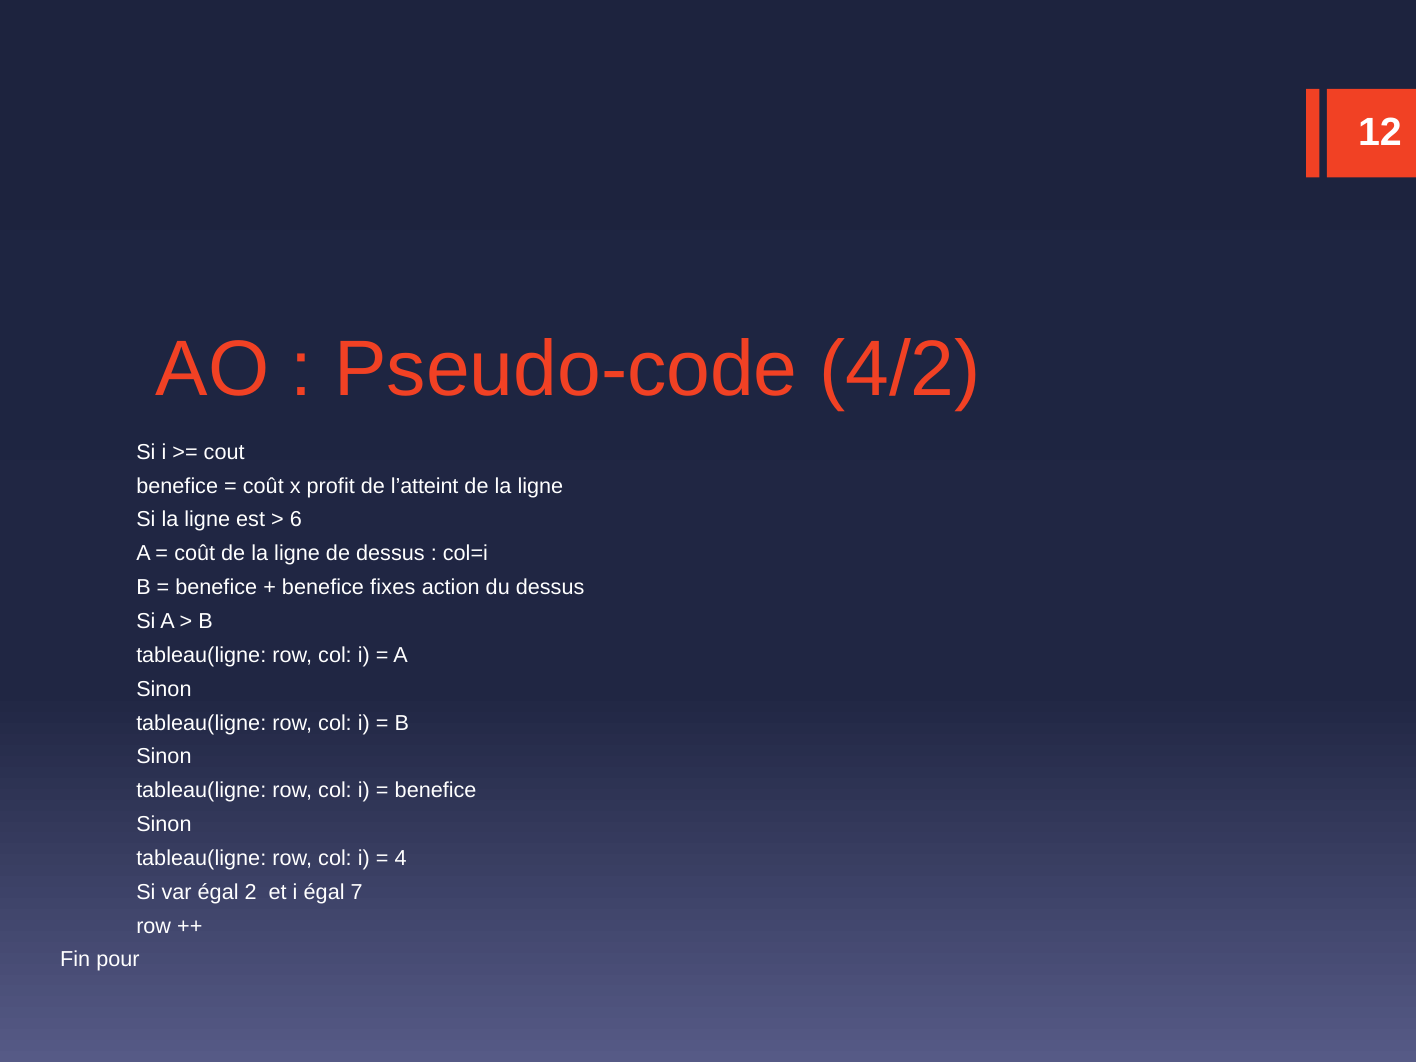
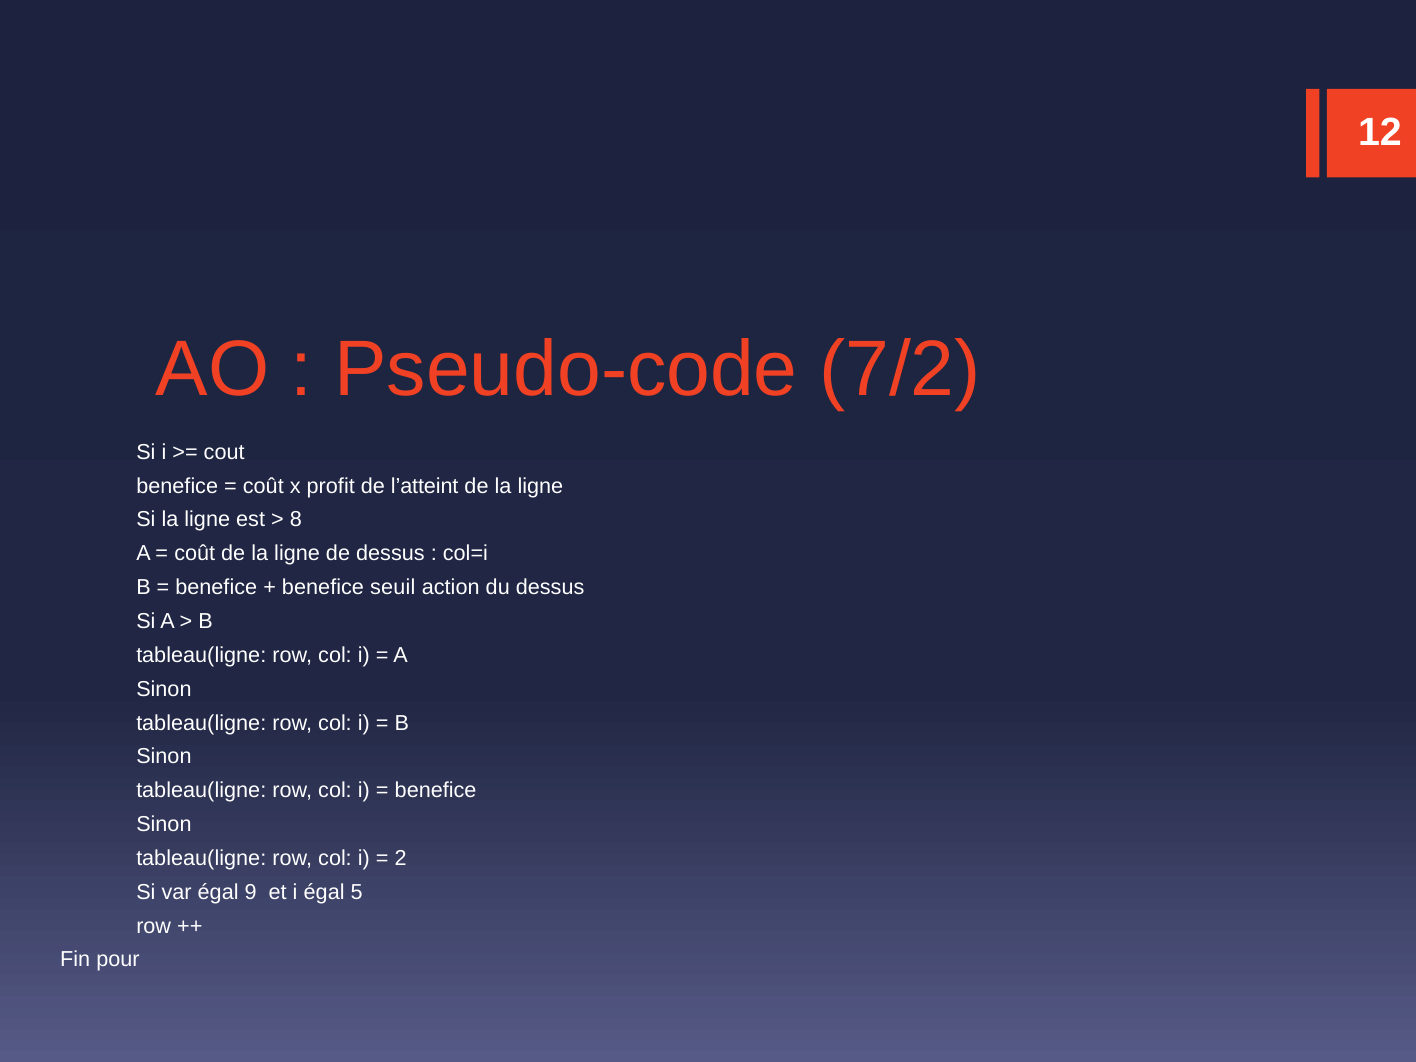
4/2: 4/2 -> 7/2 (900, 369)
6: 6 -> 8 (296, 520)
fixes: fixes -> seuil (393, 588)
4: 4 -> 2 (401, 858)
2: 2 -> 9 (251, 892)
7: 7 -> 5 (357, 892)
